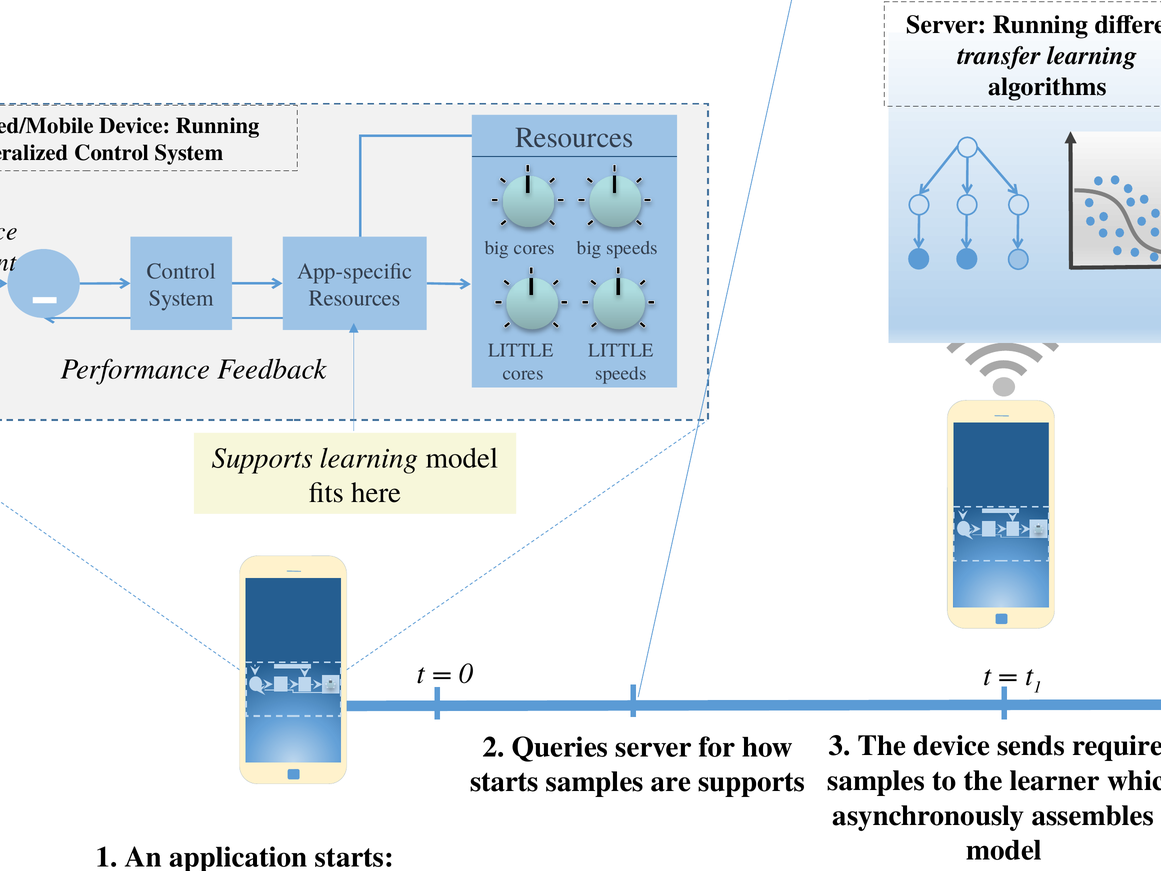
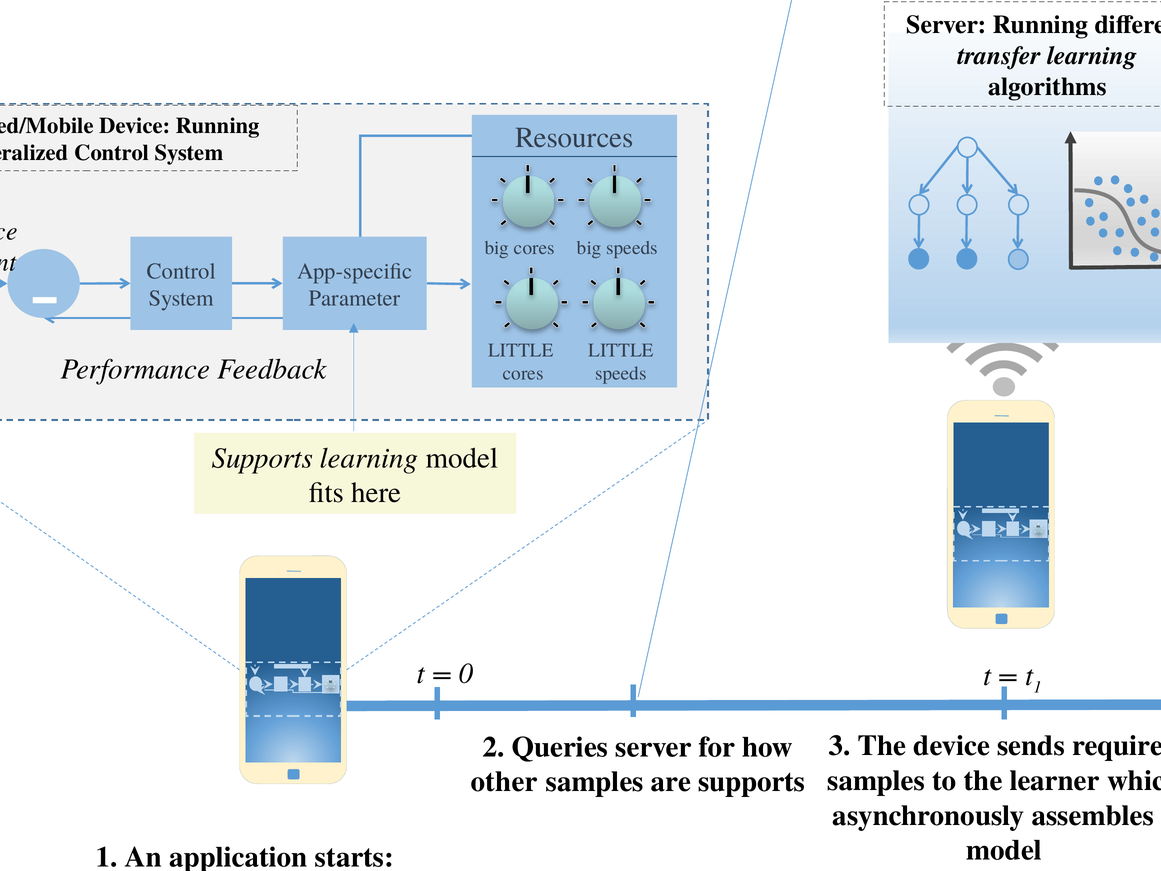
Resources: Resources -> Parameter (355, 298)
starts: starts -> other (504, 782)
